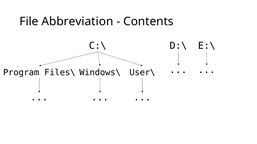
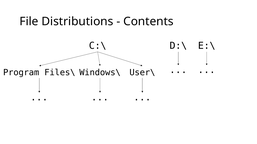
Abbreviation: Abbreviation -> Distributions (77, 22)
